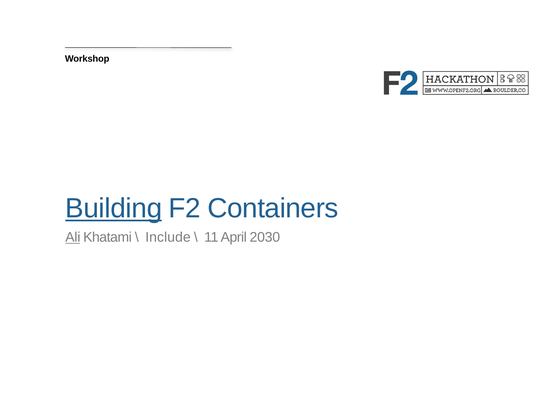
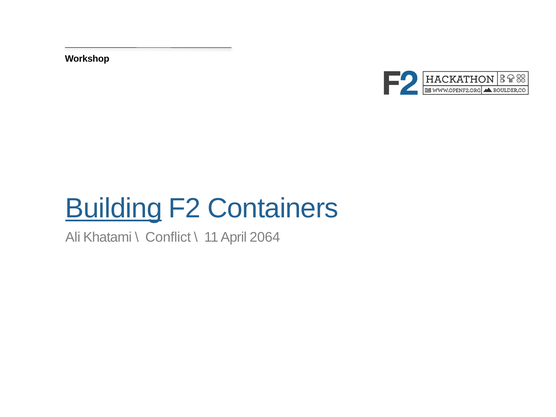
Ali underline: present -> none (73, 237)
Include: Include -> Conflict (168, 237)
2030: 2030 -> 2064 (265, 237)
